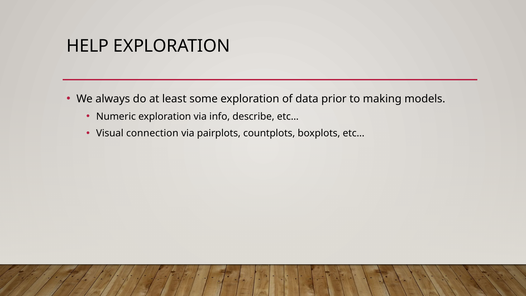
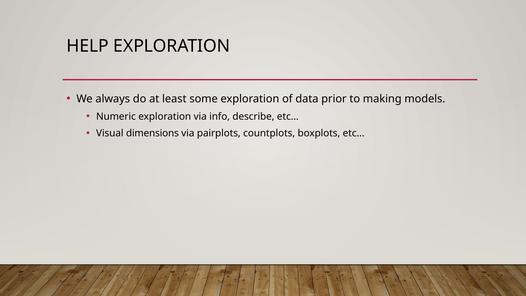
connection: connection -> dimensions (152, 133)
